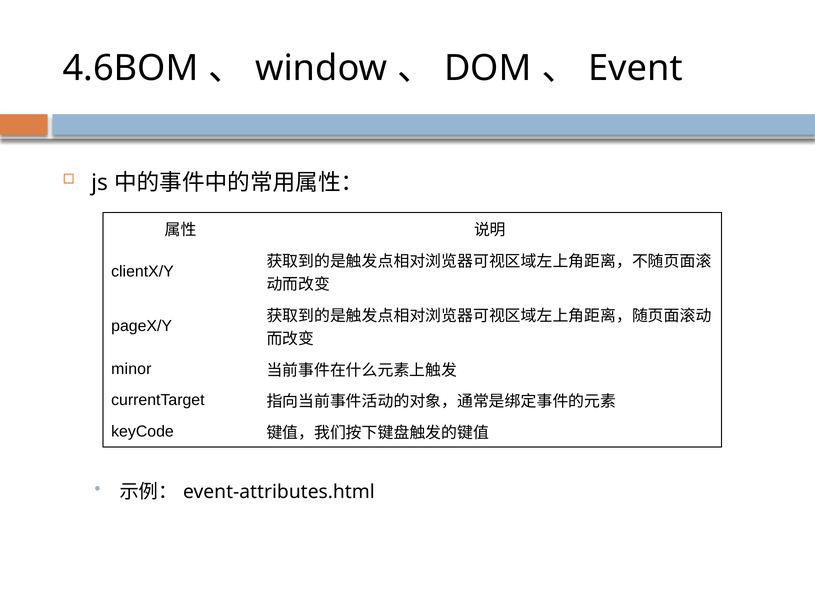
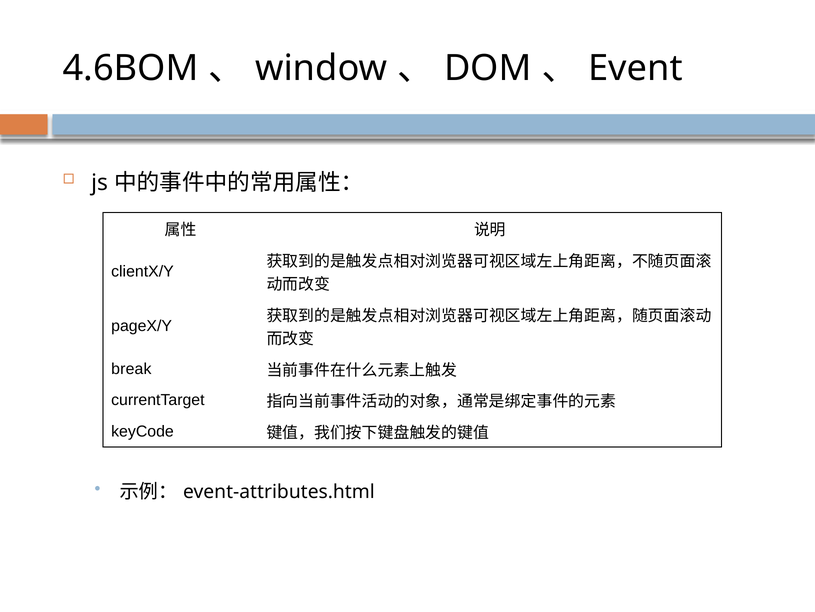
minor: minor -> break (131, 368)
